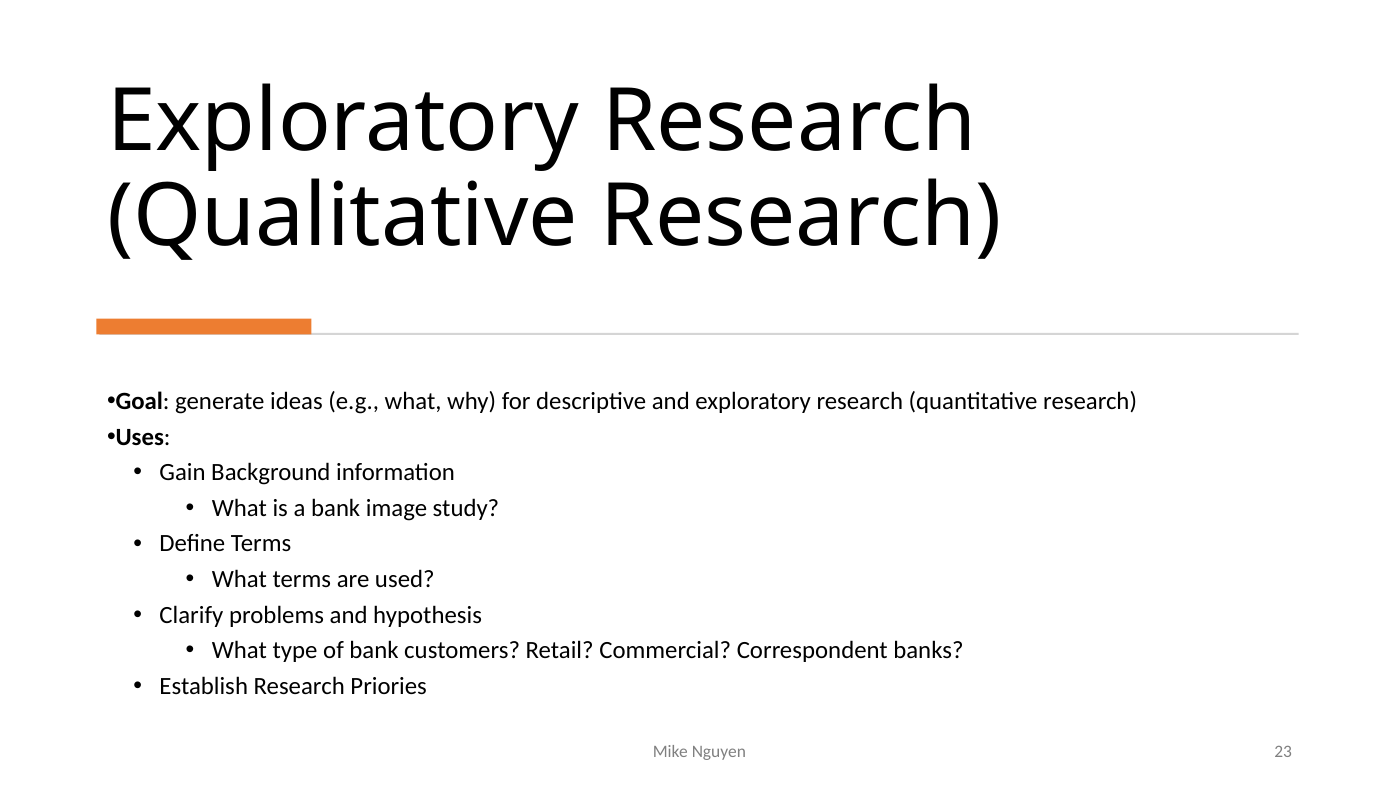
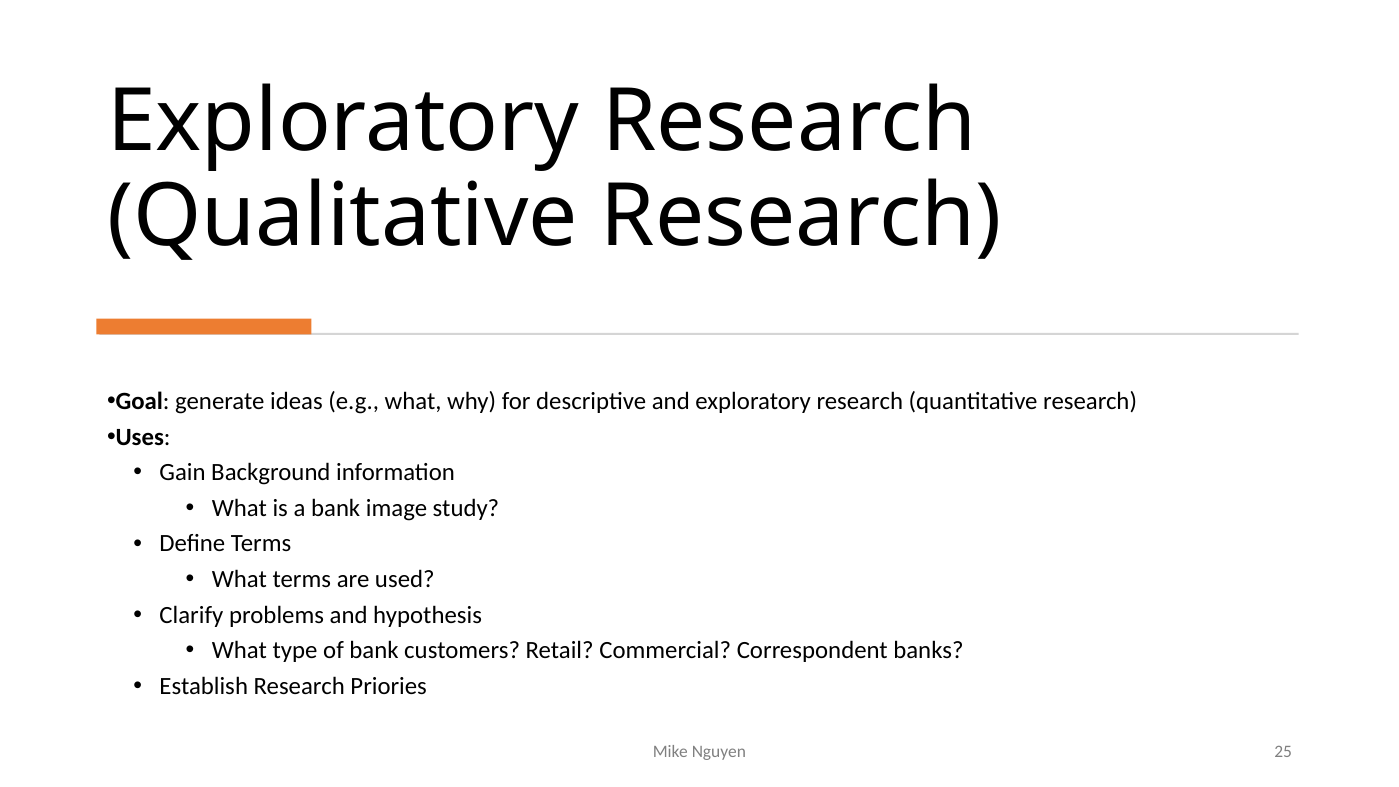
23: 23 -> 25 (1283, 751)
